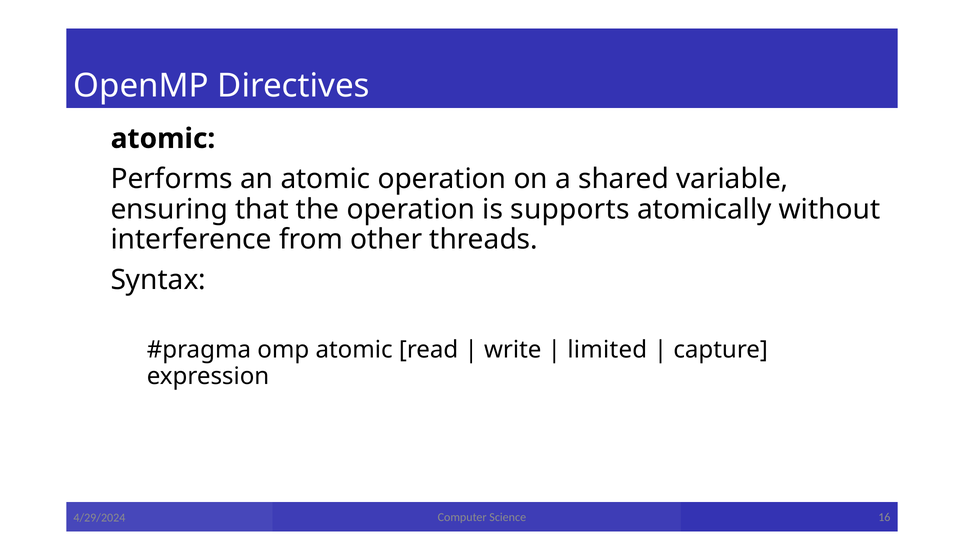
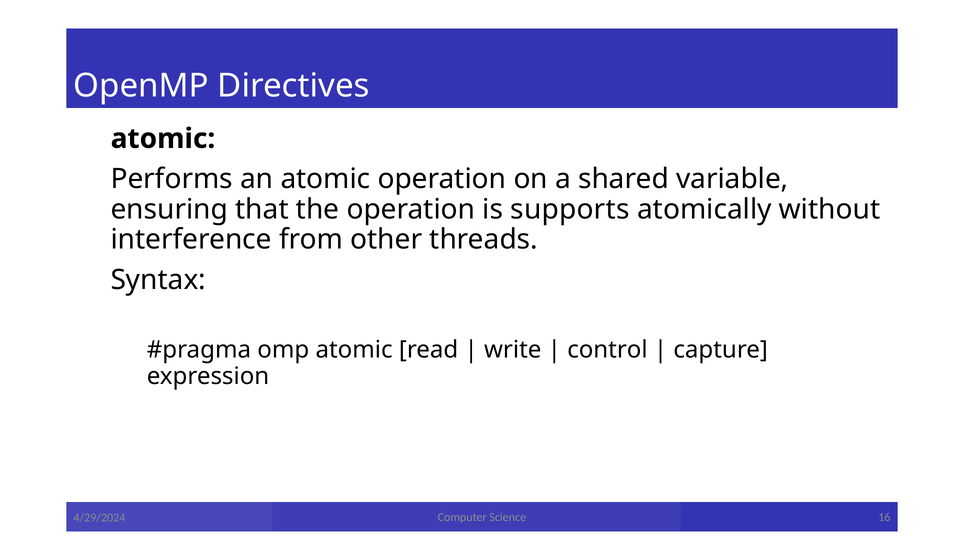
limited: limited -> control (607, 350)
